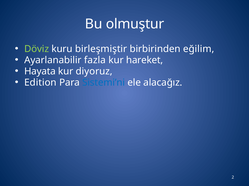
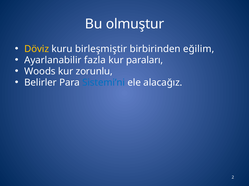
Döviz colour: light green -> yellow (37, 49)
hareket: hareket -> paraları (145, 60)
Hayata: Hayata -> Woods (40, 72)
diyoruz: diyoruz -> zorunlu (94, 72)
Edition: Edition -> Belirler (41, 83)
